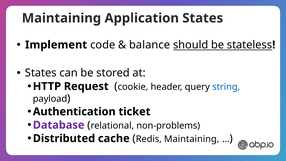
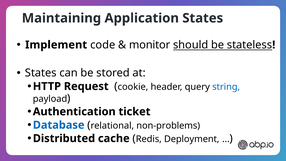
balance: balance -> monitor (150, 45)
Database colour: purple -> blue (59, 125)
Redis Maintaining: Maintaining -> Deployment (192, 139)
